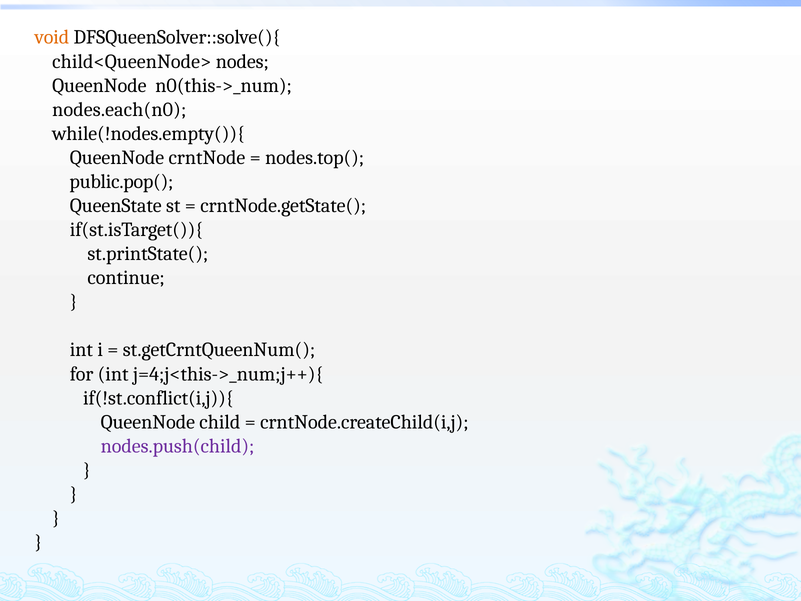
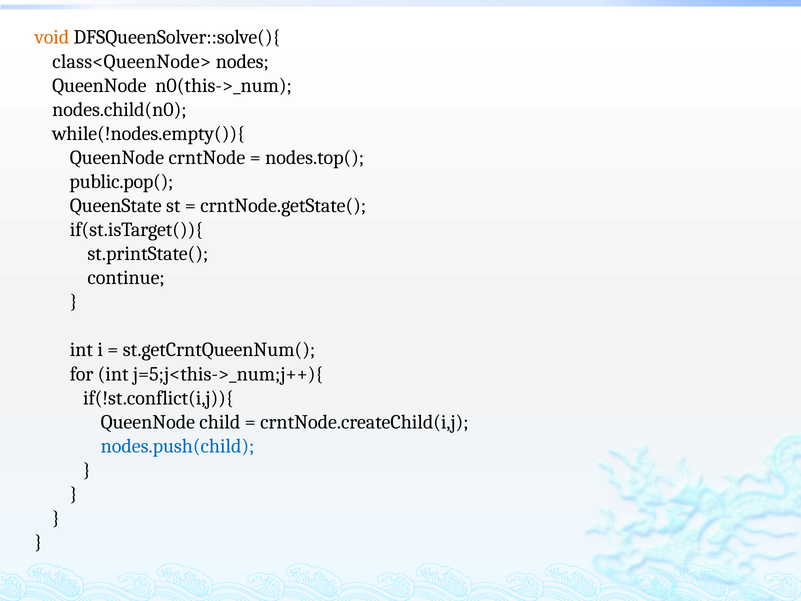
child<QueenNode>: child<QueenNode> -> class<QueenNode> (132, 61)
nodes.each(n0: nodes.each(n0 -> nodes.child(n0 (119, 109)
j=4;j<this->_num;j++){: j=4;j<this->_num;j++){ -> j=5;j<this->_num;j++){ (228, 374)
nodes.push(child colour: purple -> blue (178, 446)
